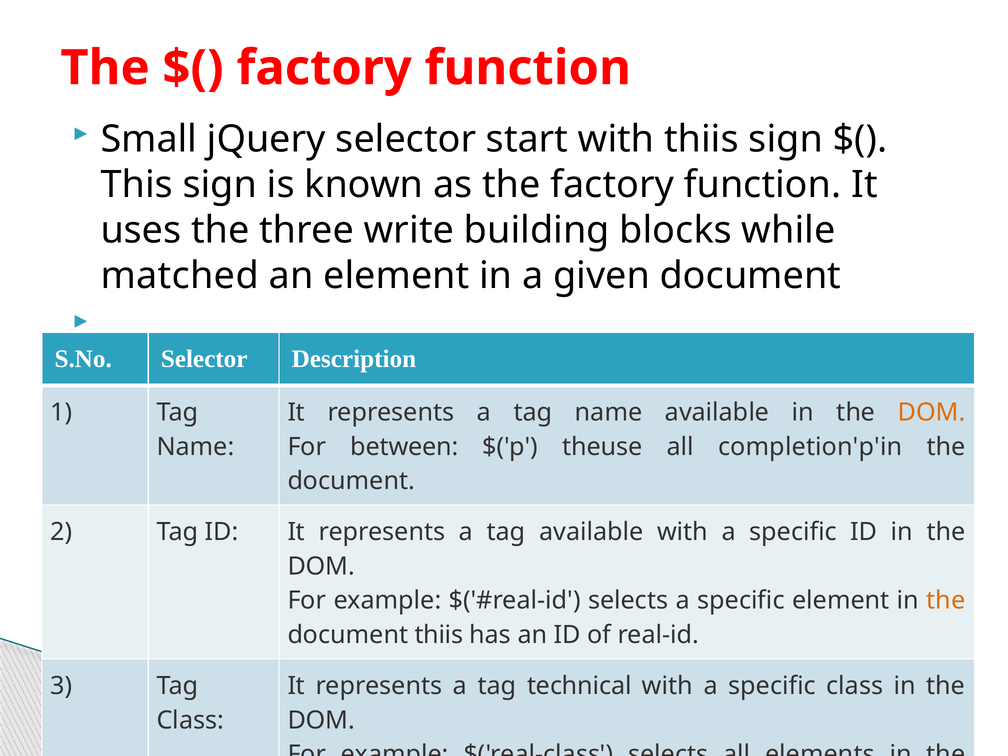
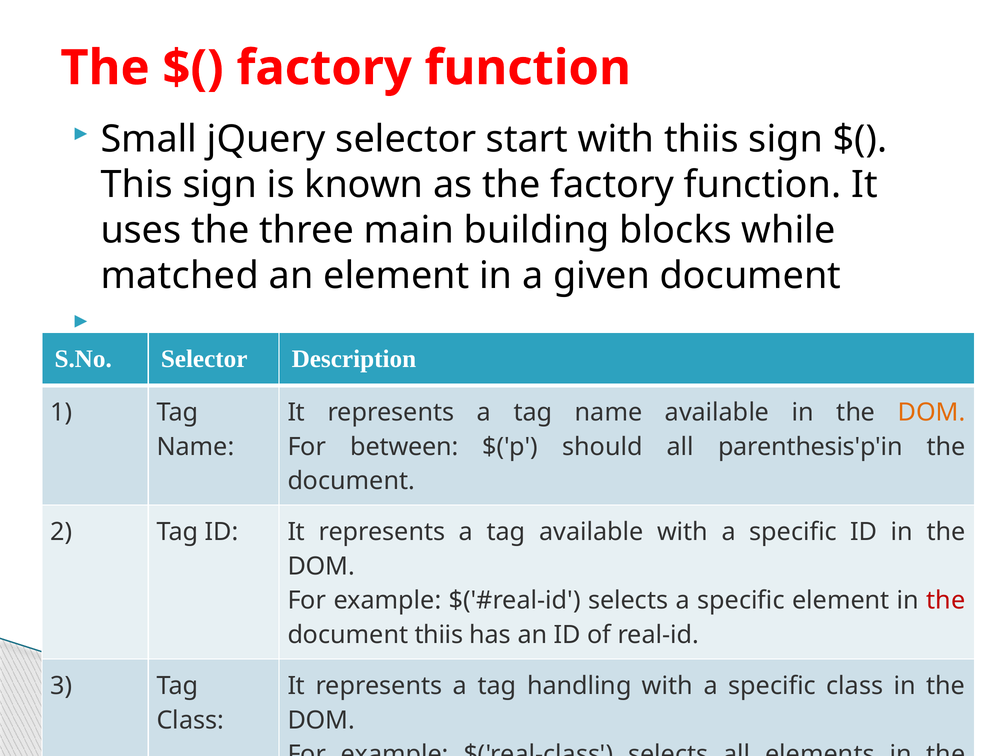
write: write -> main (409, 230)
theuse: theuse -> should (602, 447)
completion'p'in: completion'p'in -> parenthesis'p'in (810, 447)
the colour: orange -> red (946, 601)
technical: technical -> handling (579, 686)
